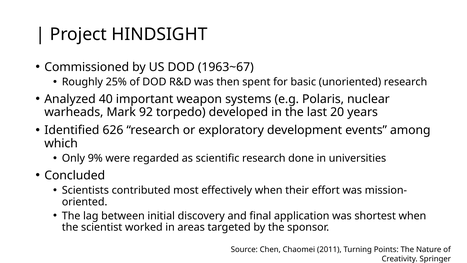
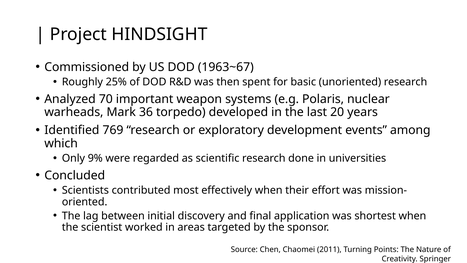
40: 40 -> 70 (106, 99)
92: 92 -> 36 (146, 112)
626: 626 -> 769 (113, 130)
